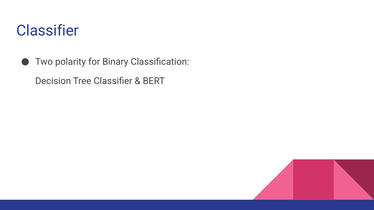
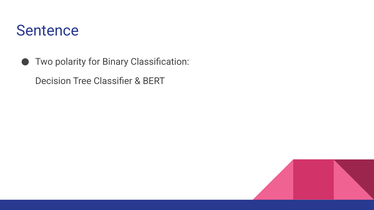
Classifier: Classifier -> Sentence (48, 31)
